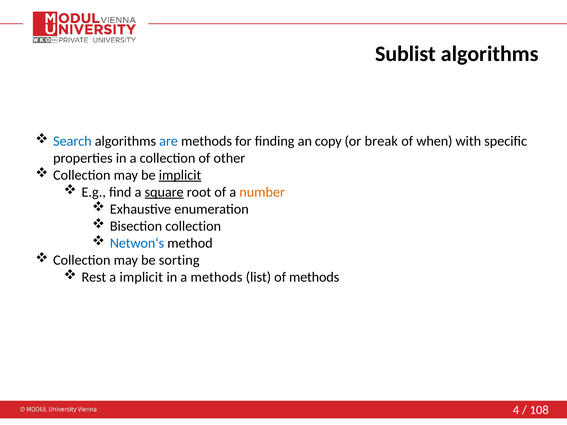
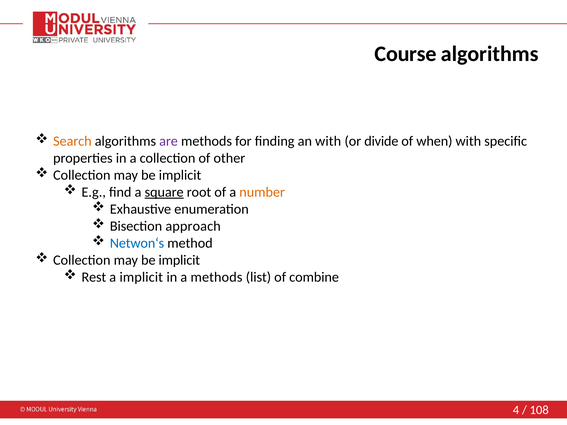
Sublist: Sublist -> Course (406, 54)
Search colour: blue -> orange (72, 141)
are colour: blue -> purple (169, 141)
an copy: copy -> with (328, 141)
break: break -> divide (381, 141)
implicit underline: present -> none (180, 175)
Bisection collection: collection -> approach (193, 226)
sorting: sorting -> implicit (179, 260)
of methods: methods -> combine (314, 277)
